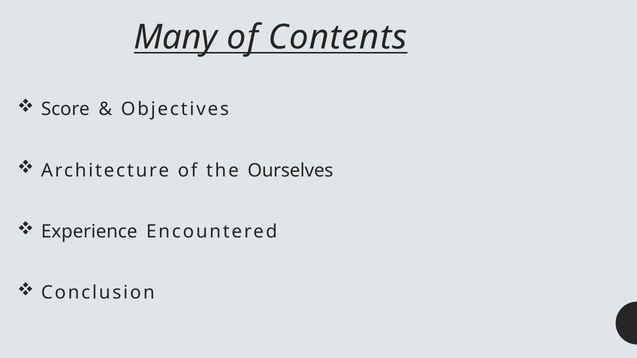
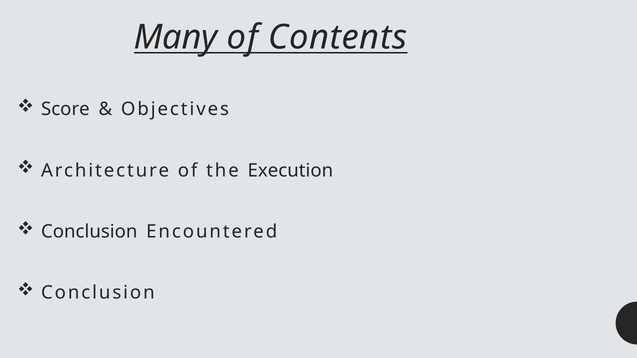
Ourselves: Ourselves -> Execution (290, 171)
Experience: Experience -> Conclusion (89, 232)
